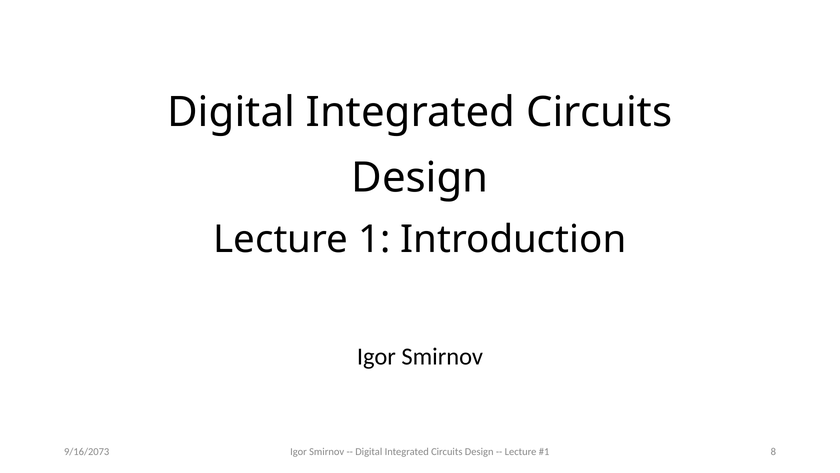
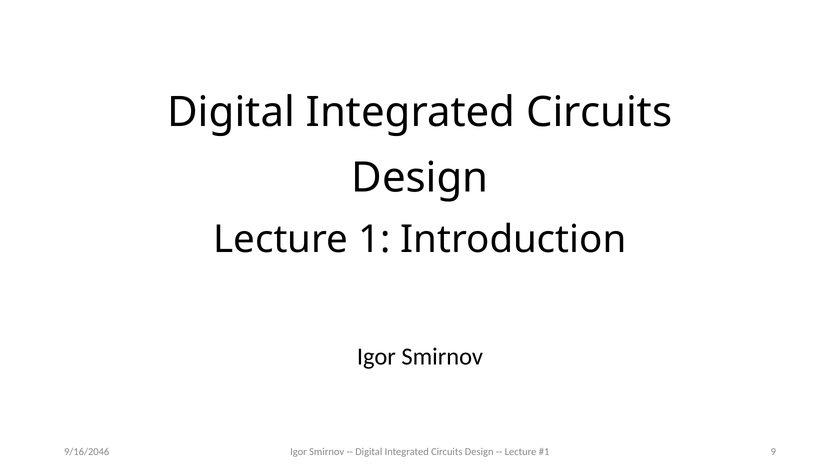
8: 8 -> 9 (773, 451)
9/16/2073: 9/16/2073 -> 9/16/2046 (87, 451)
